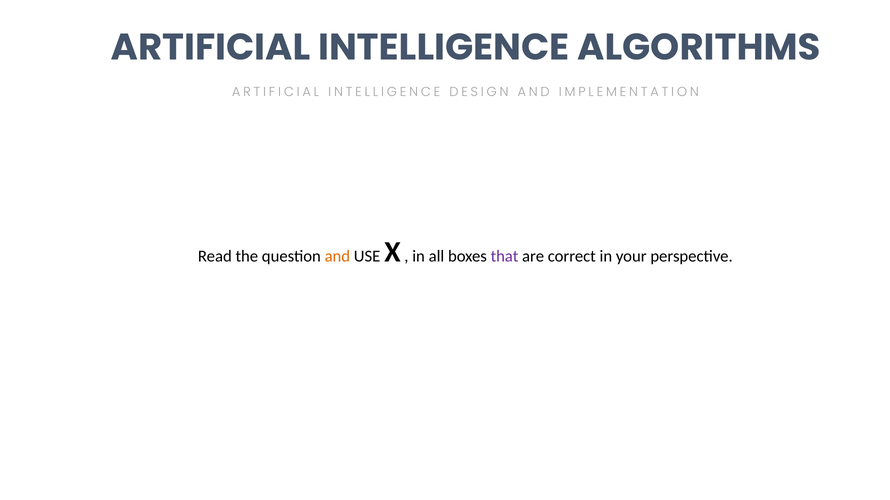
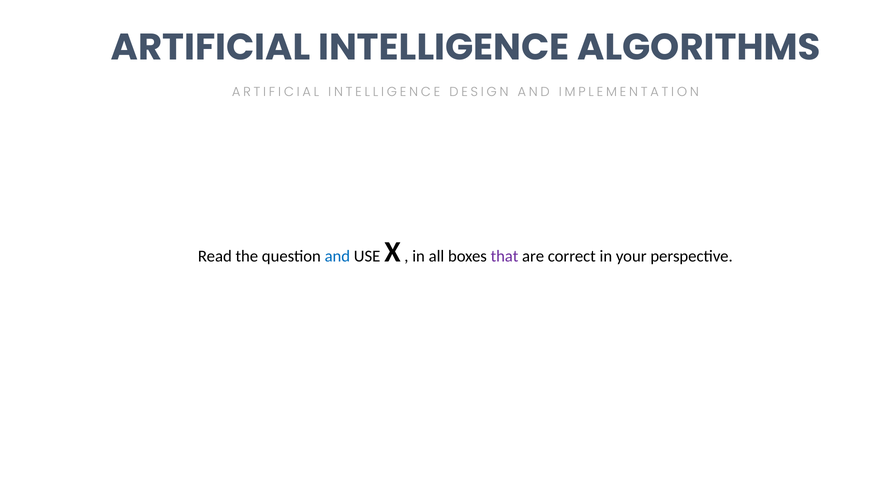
and colour: orange -> blue (337, 256)
